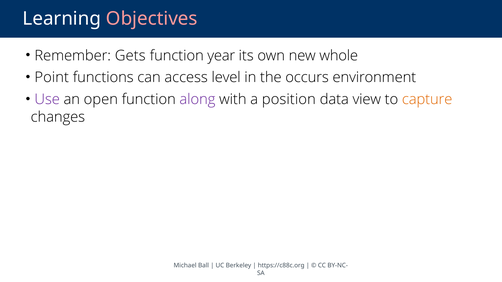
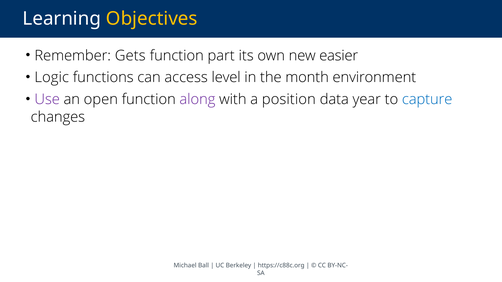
Objectives colour: pink -> yellow (152, 19)
year: year -> part (221, 56)
whole: whole -> easier (339, 56)
Point: Point -> Logic (52, 78)
occurs: occurs -> month (307, 78)
view: view -> year (367, 100)
capture colour: orange -> blue (427, 100)
